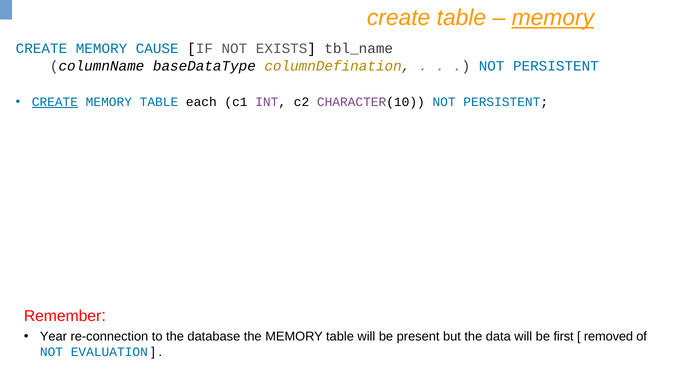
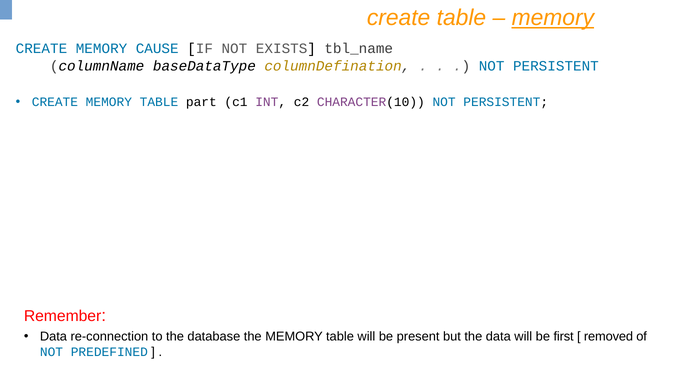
CREATE underline: present -> none (55, 102)
each: each -> part (201, 102)
Year: Year -> Data (53, 337)
EVALUATION: EVALUATION -> PREDEFINED (109, 352)
